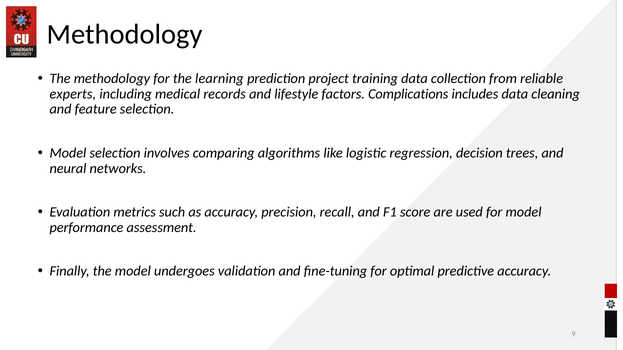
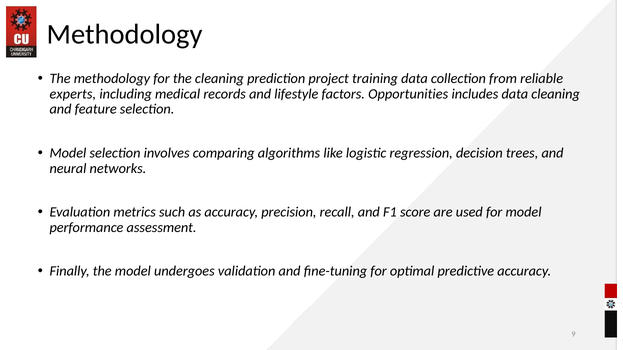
the learning: learning -> cleaning (219, 79)
Complications: Complications -> Opportunities (408, 94)
